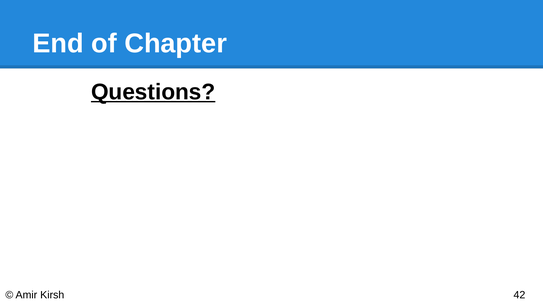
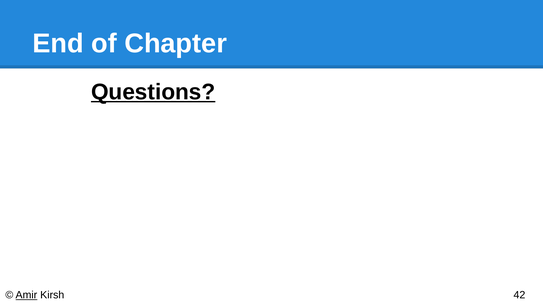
Amir underline: none -> present (26, 294)
